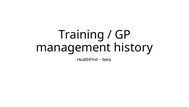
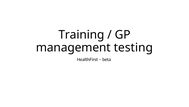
history: history -> testing (133, 47)
